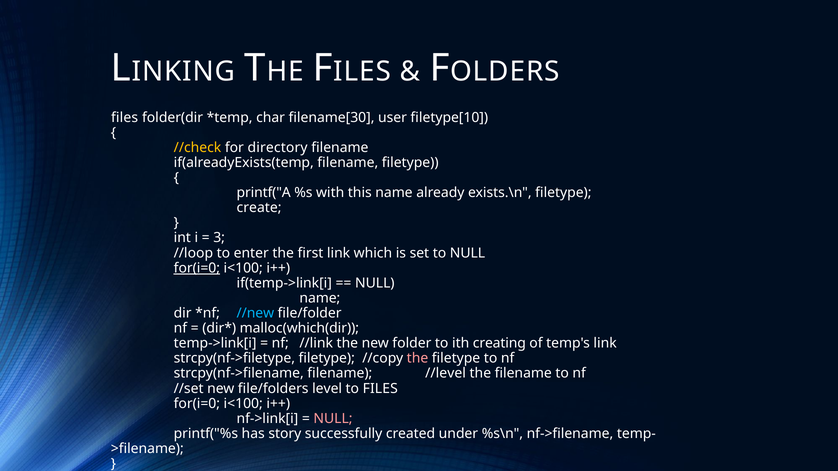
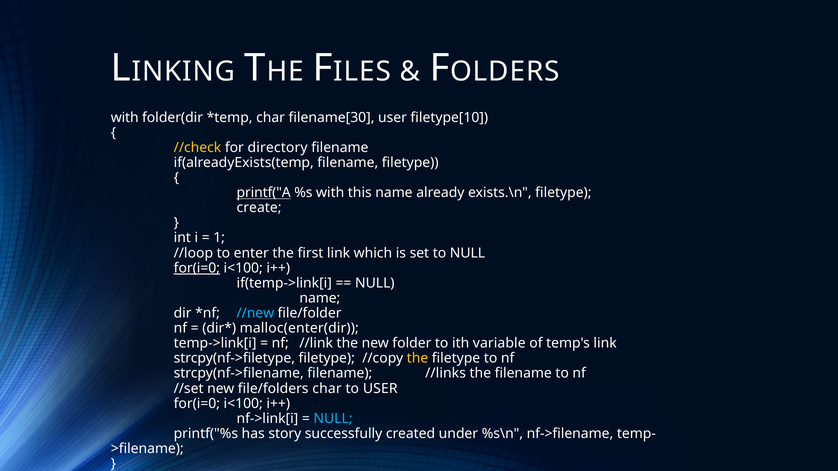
files: files -> with (125, 118)
printf("A underline: none -> present (264, 193)
3: 3 -> 1 (219, 238)
malloc(which(dir: malloc(which(dir -> malloc(enter(dir (299, 329)
creating: creating -> variable (499, 344)
the colour: pink -> yellow (417, 359)
//level: //level -> //links (446, 374)
file/folders level: level -> char (327, 389)
to FILES: FILES -> USER (380, 389)
NULL colour: pink -> light blue (333, 419)
